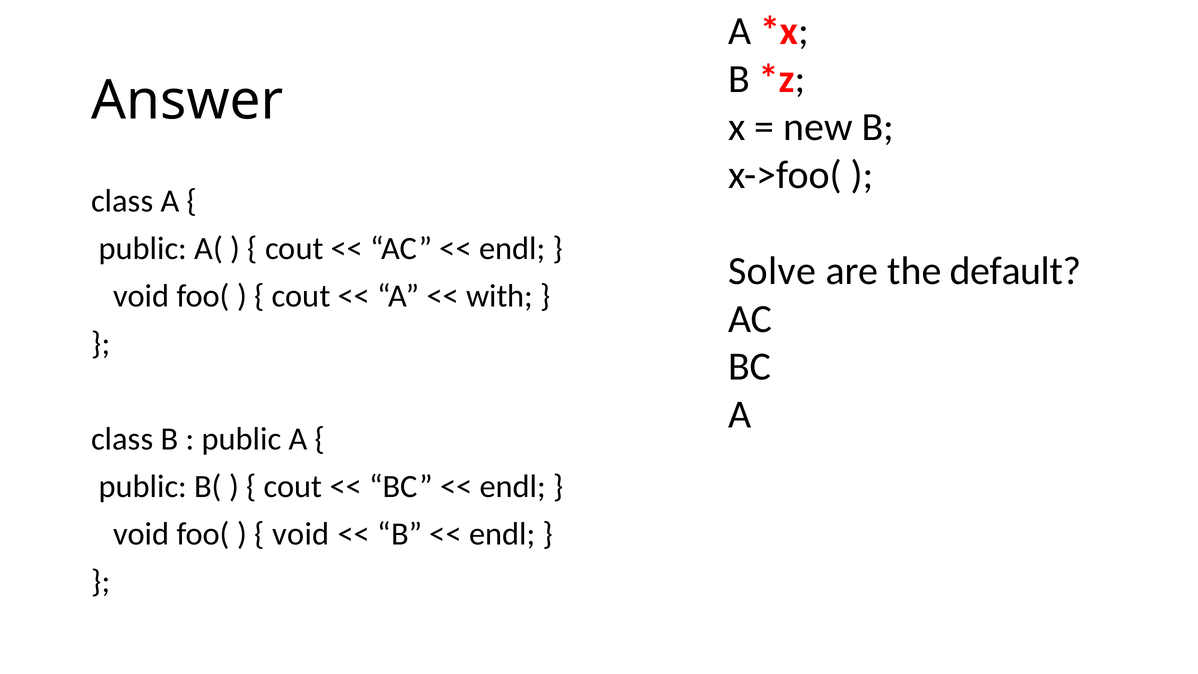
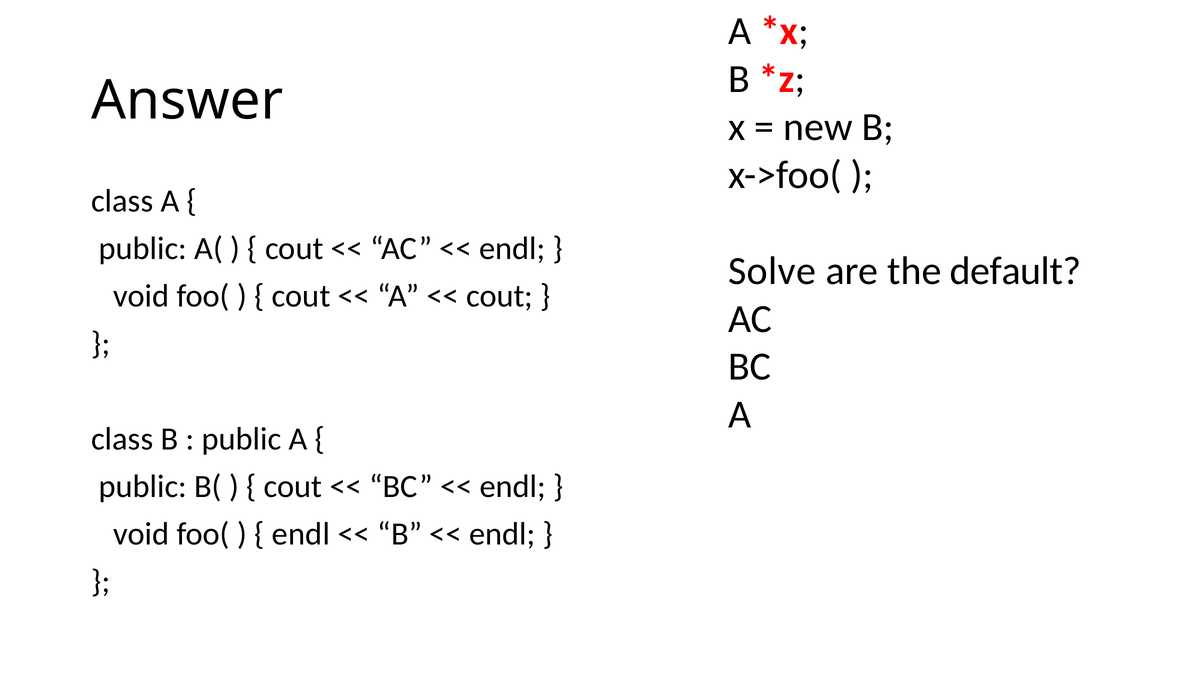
with: with -> cout (500, 296)
void: void -> endl (301, 534)
